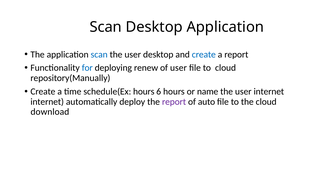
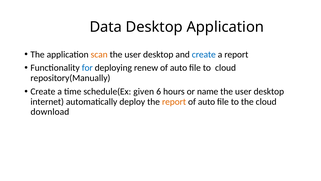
Scan: Scan -> Data (106, 27)
scan colour: blue -> orange (99, 54)
user: user -> auto (179, 68)
schedule(Ex hours: hours -> given (144, 91)
internet: internet -> desktop (269, 91)
report colour: purple -> orange (174, 101)
